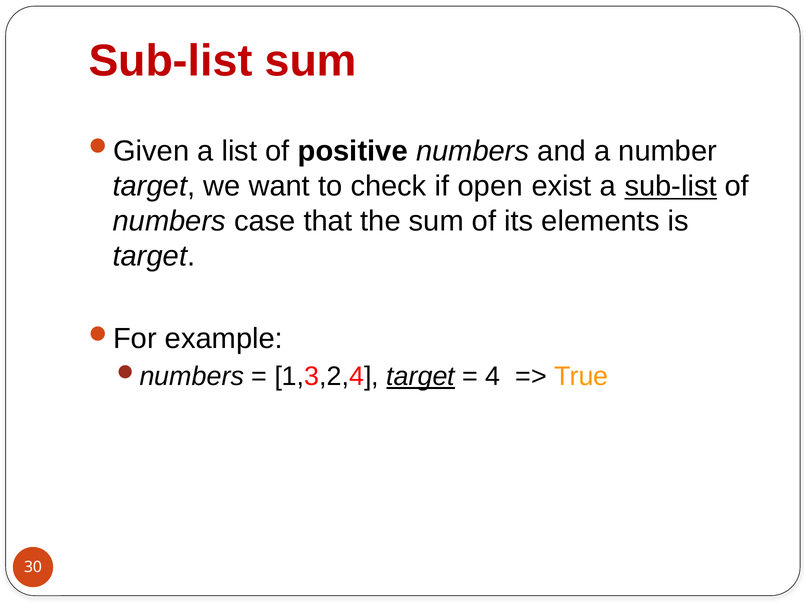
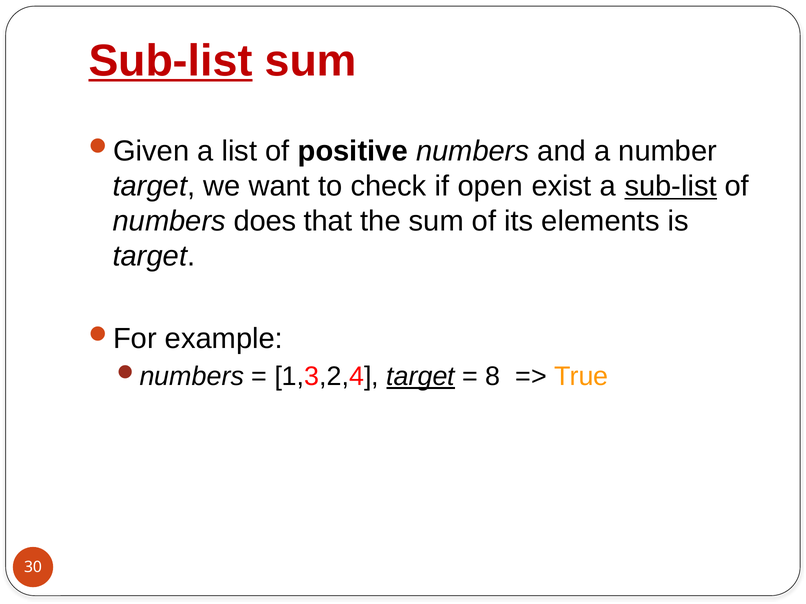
Sub-list underline: none -> present (170, 61)
case: case -> does (265, 221)
4: 4 -> 8 (493, 377)
